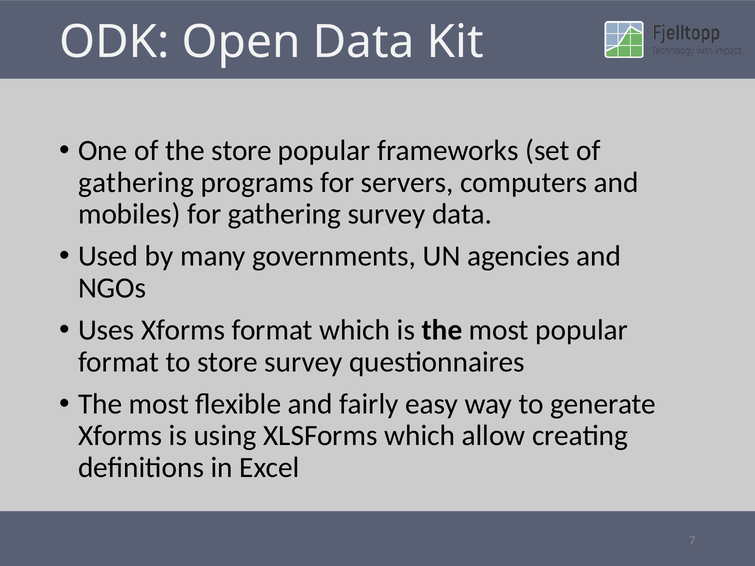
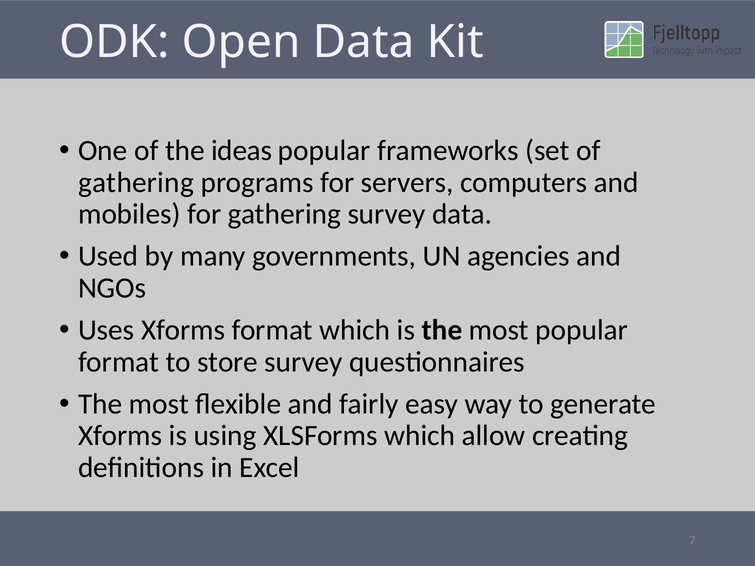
the store: store -> ideas (242, 151)
